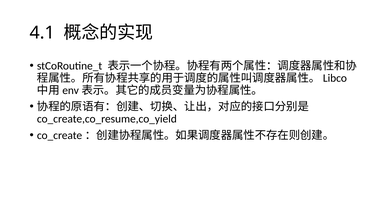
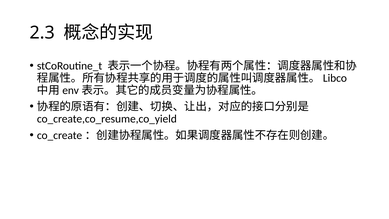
4.1: 4.1 -> 2.3 (42, 33)
